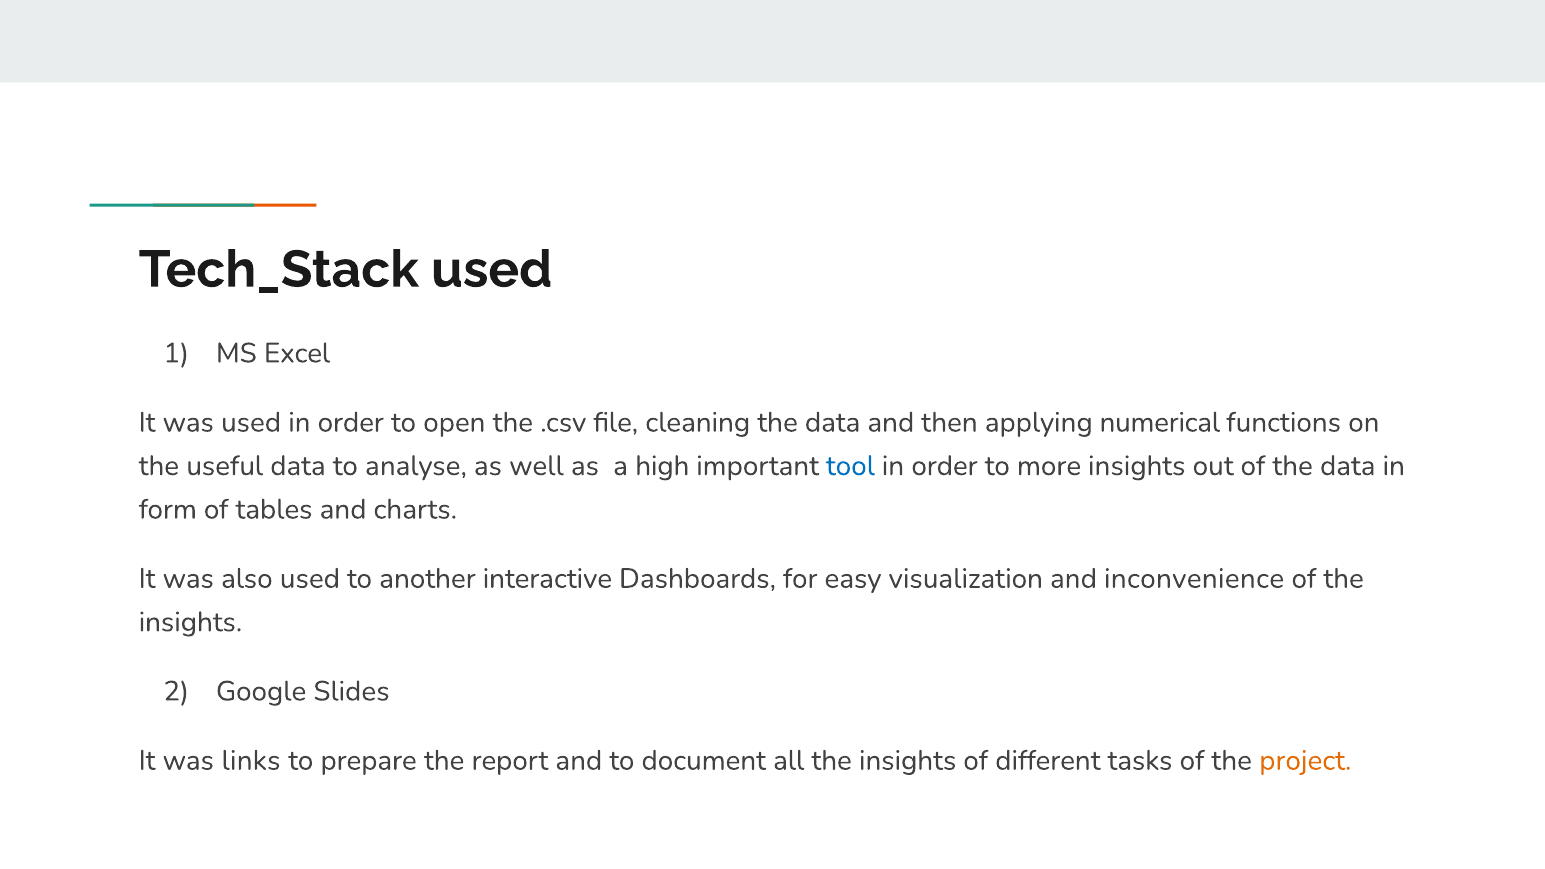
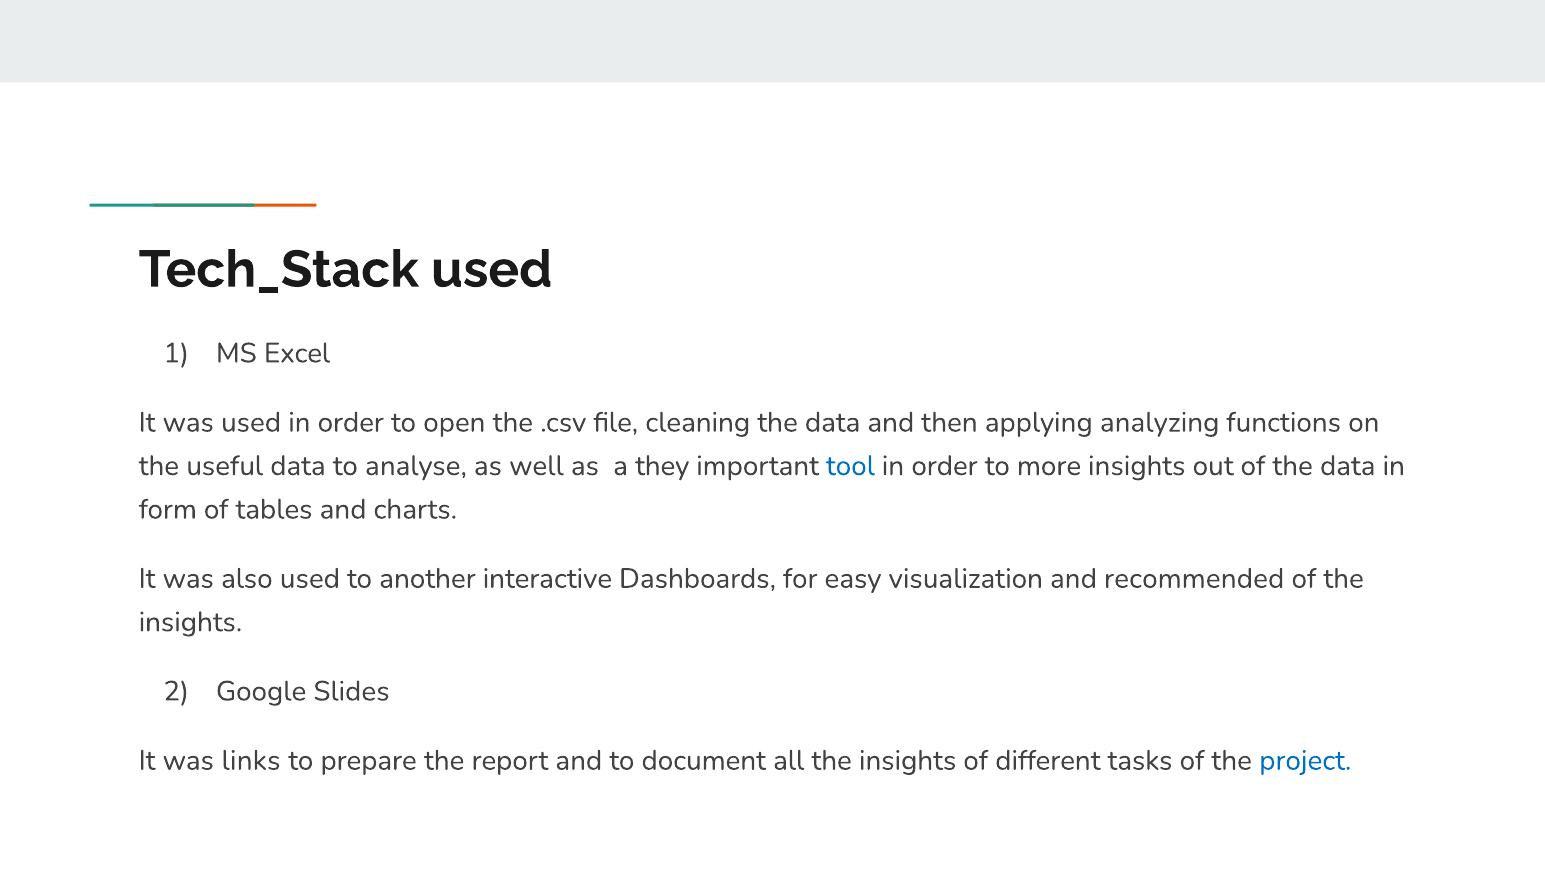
numerical: numerical -> analyzing (1160, 422)
high: high -> they (662, 466)
inconvenience: inconvenience -> recommended (1194, 579)
project colour: orange -> blue (1305, 761)
